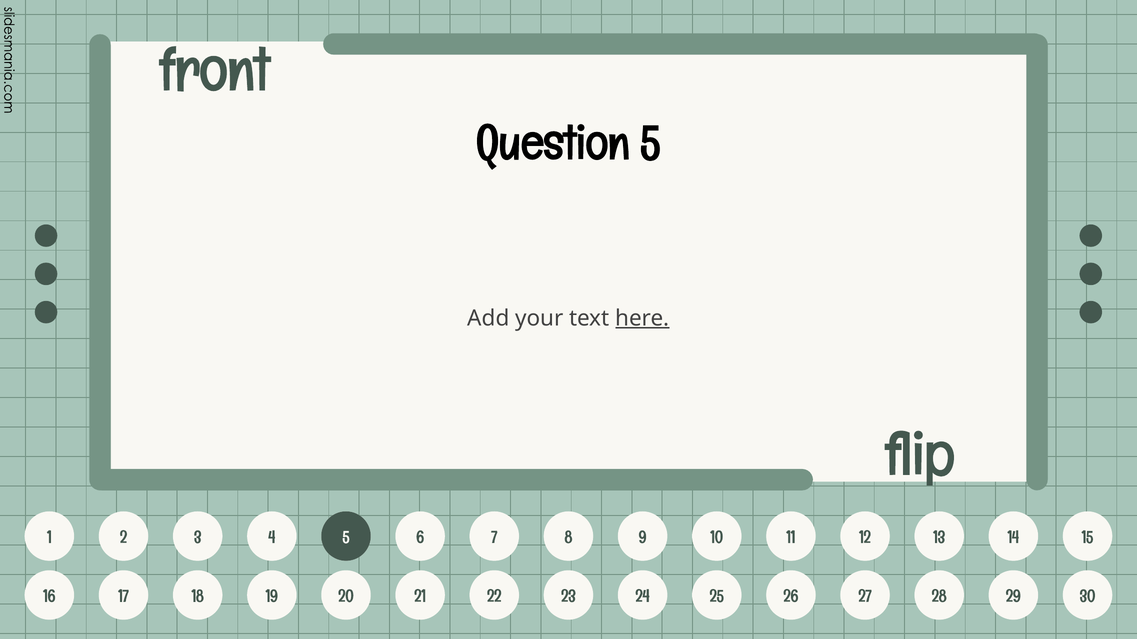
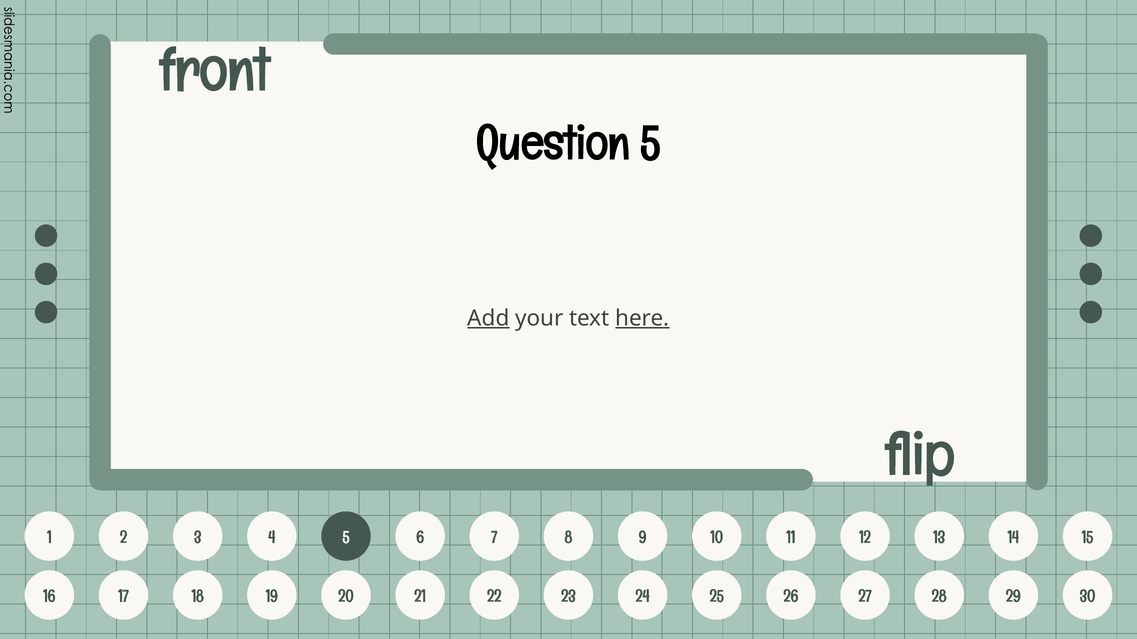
Add underline: none -> present (488, 318)
